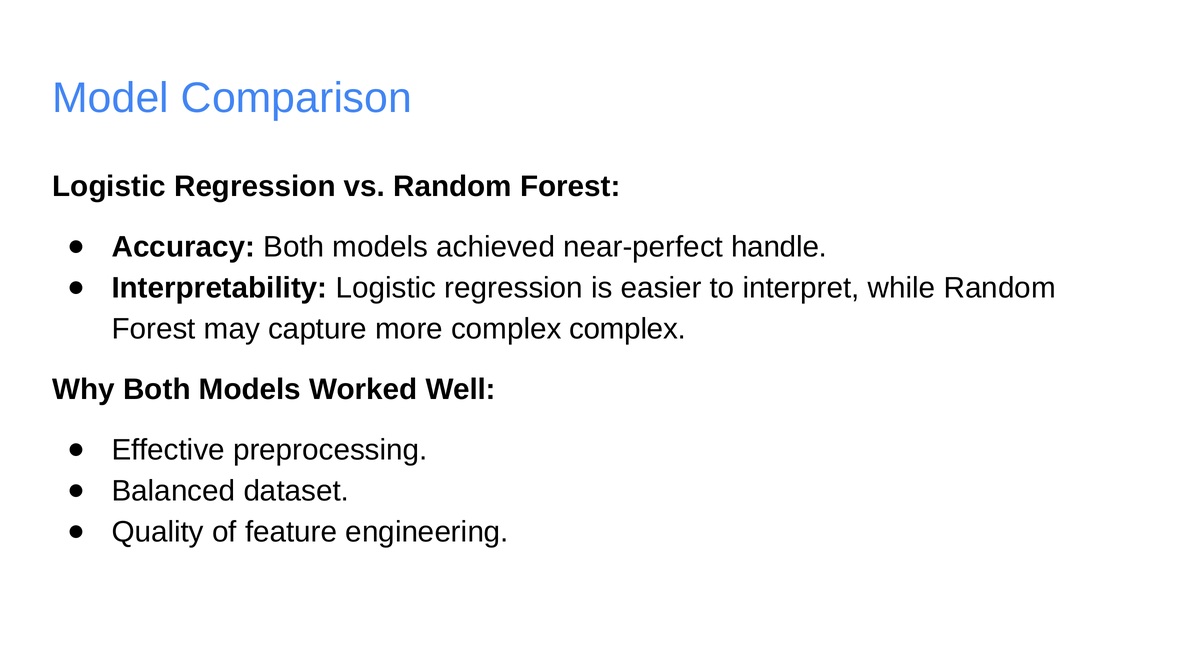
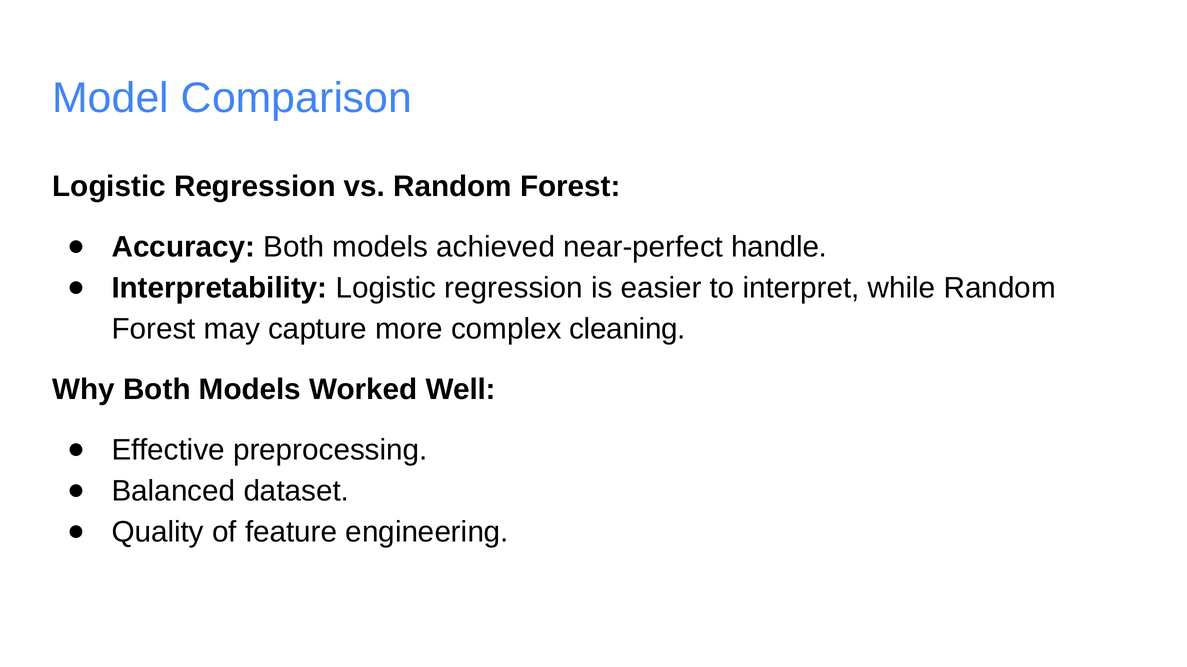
complex complex: complex -> cleaning (627, 329)
